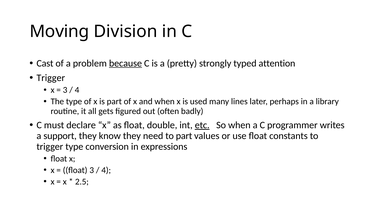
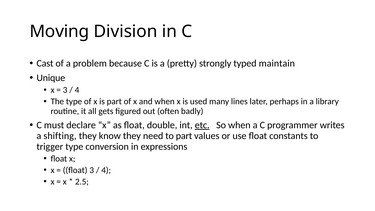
because underline: present -> none (125, 63)
attention: attention -> maintain (277, 63)
Trigger: Trigger -> Unique (51, 78)
support: support -> shifting (60, 136)
